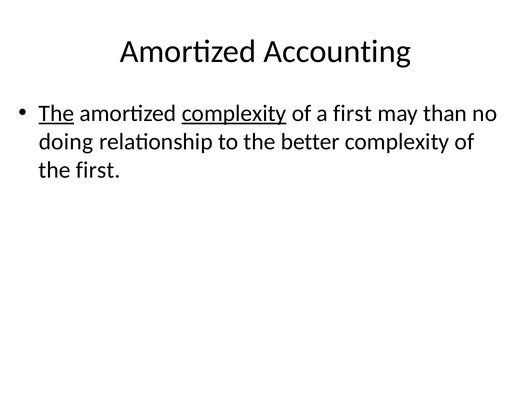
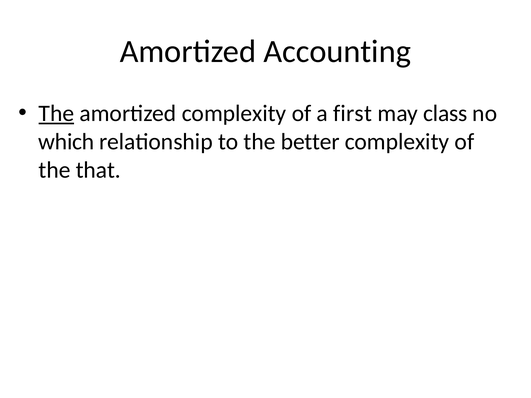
complexity underline: present -> none (234, 113)
than: than -> class (445, 113)
doing: doing -> which (66, 142)
the first: first -> that (98, 170)
